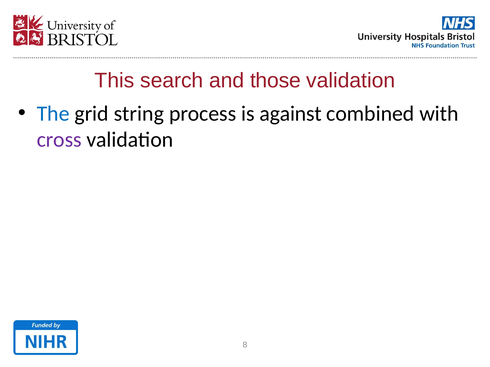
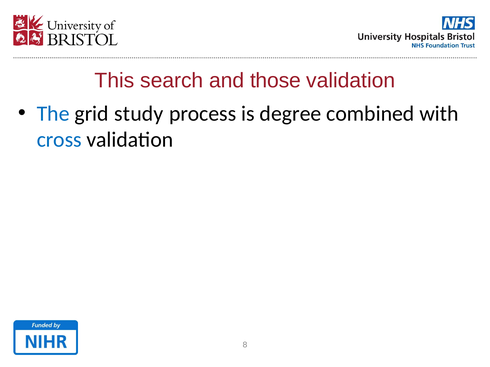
string: string -> study (139, 114)
against: against -> degree (291, 114)
cross colour: purple -> blue (59, 140)
